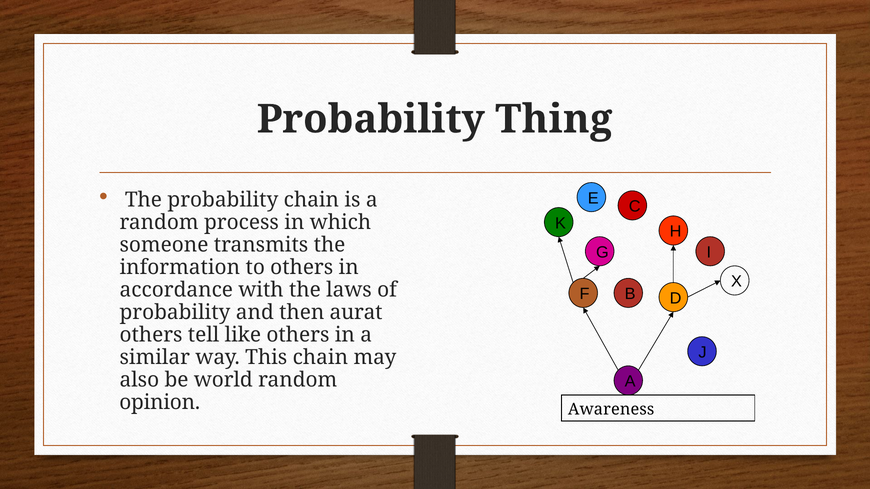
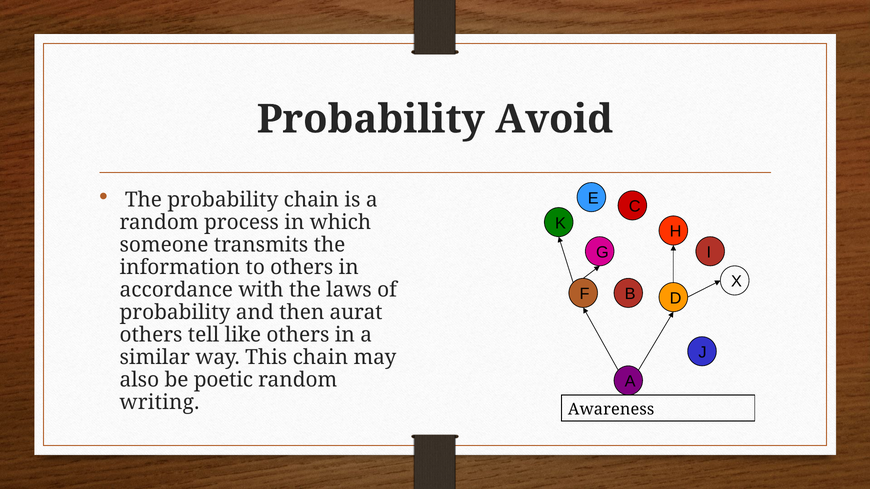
Thing: Thing -> Avoid (554, 119)
world: world -> poetic (223, 380)
opinion: opinion -> writing (159, 402)
